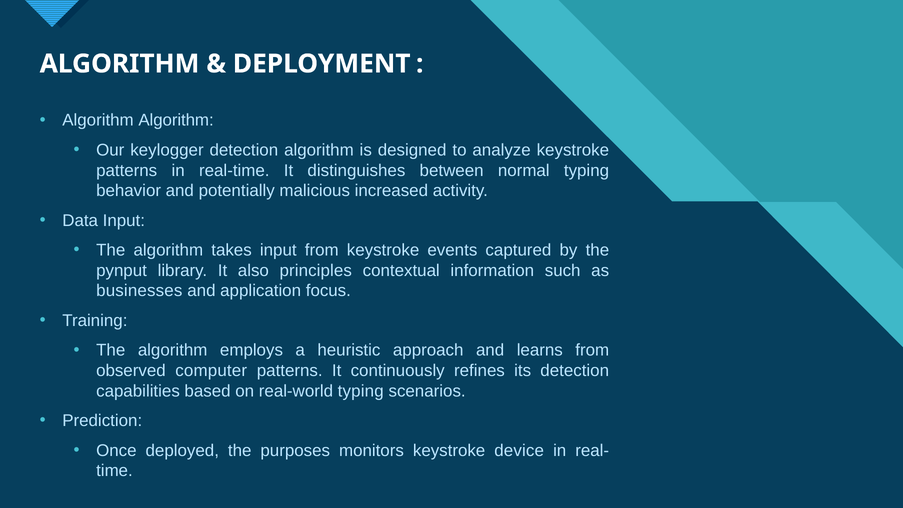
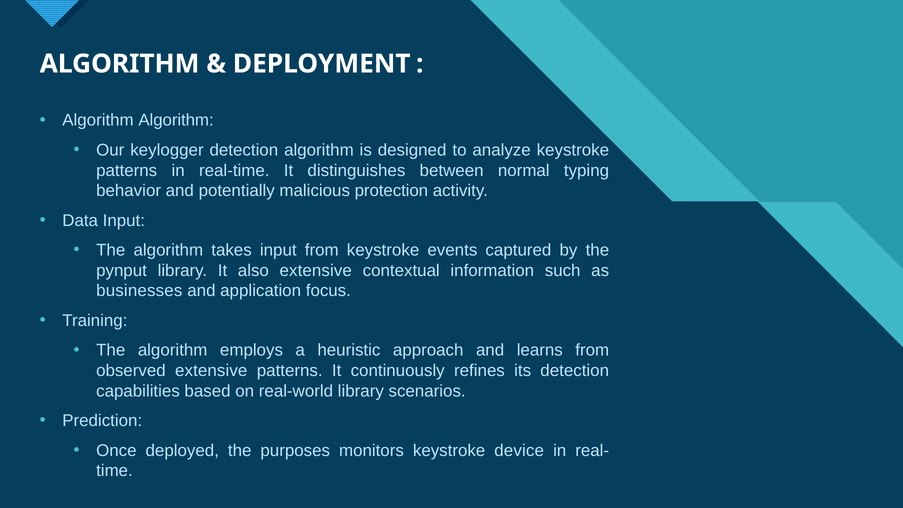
increased: increased -> protection (391, 191)
also principles: principles -> extensive (316, 271)
observed computer: computer -> extensive (211, 371)
real-world typing: typing -> library (361, 391)
